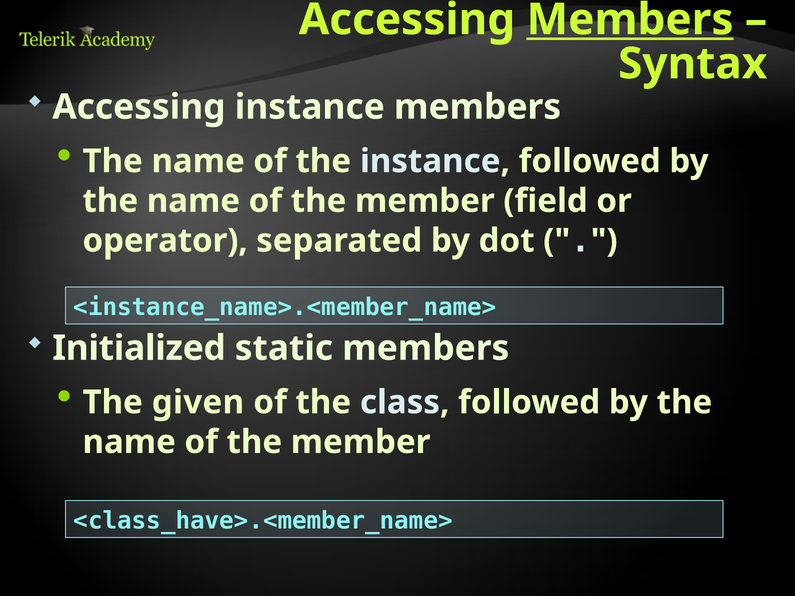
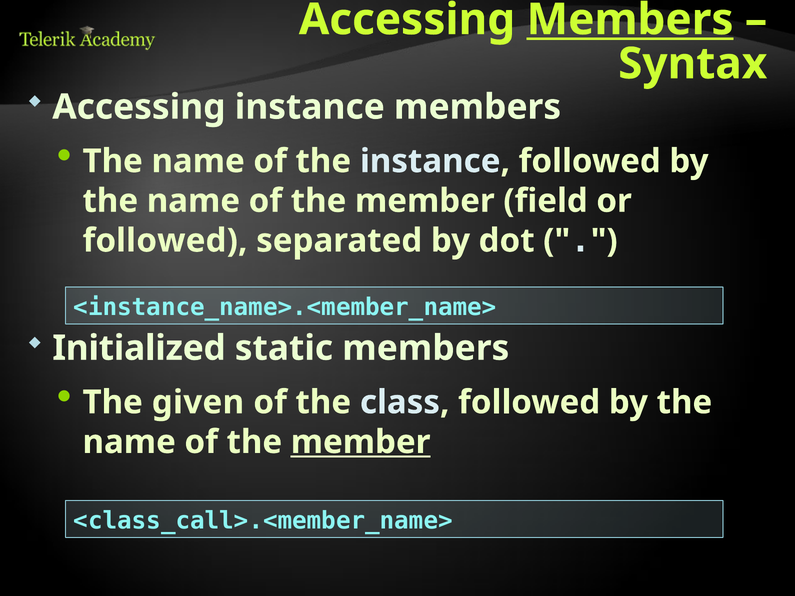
operator: operator -> followed (165, 241)
member underline: none -> present (361, 442)
<class_have>.<member_name>: <class_have>.<member_name> -> <class_call>.<member_name> (263, 521)
